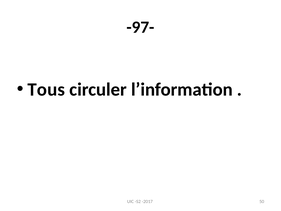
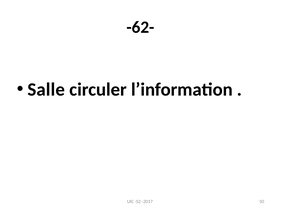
-97-: -97- -> -62- (140, 27)
Tous: Tous -> Salle (46, 89)
